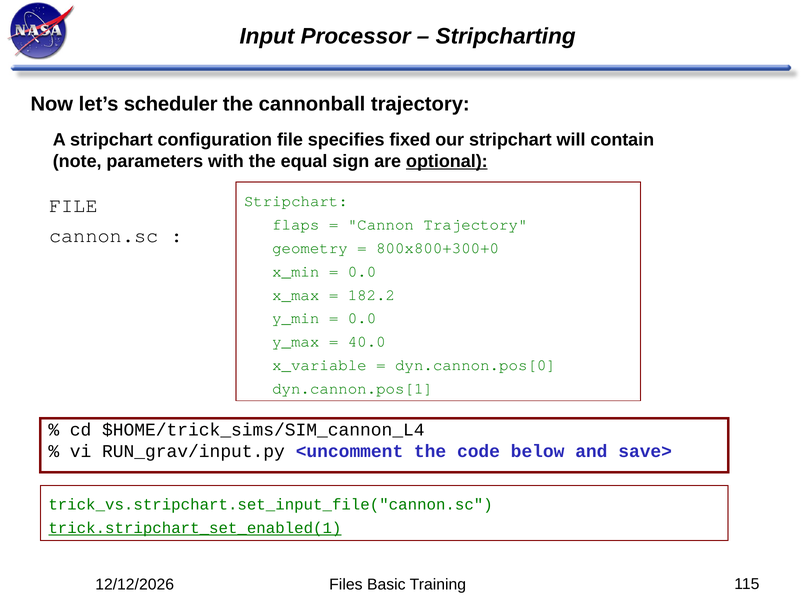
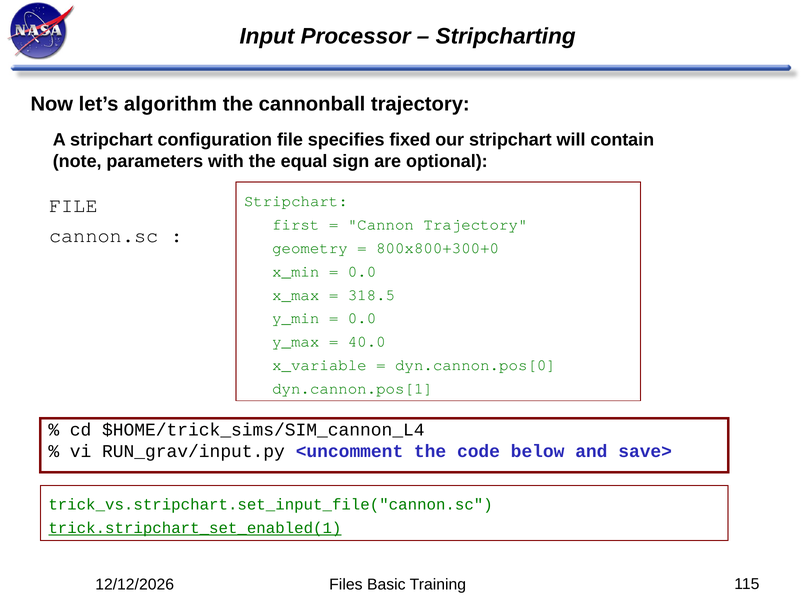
scheduler: scheduler -> algorithm (171, 104)
optional underline: present -> none (447, 161)
flaps: flaps -> first (296, 224)
182.2: 182.2 -> 318.5 (371, 295)
